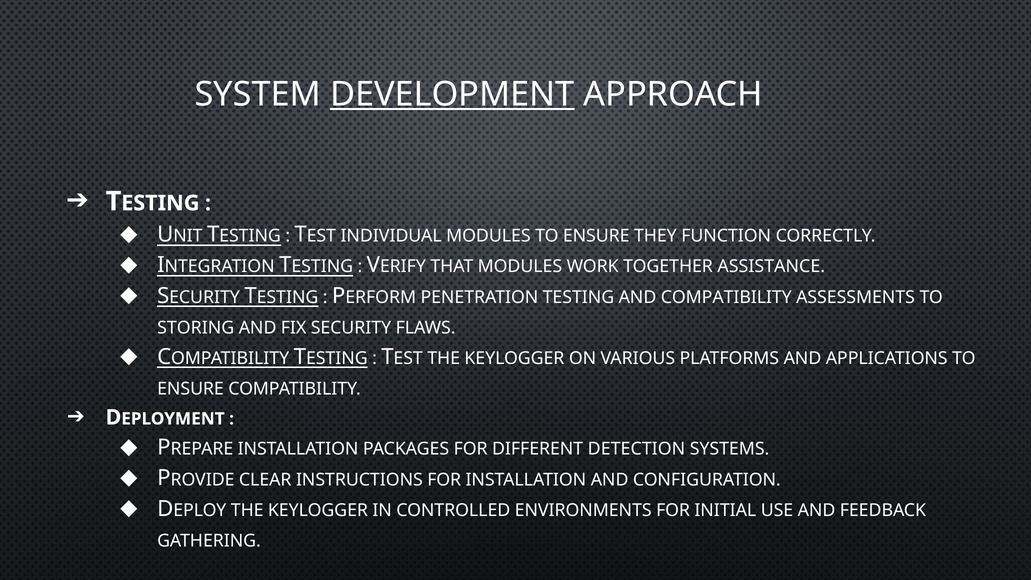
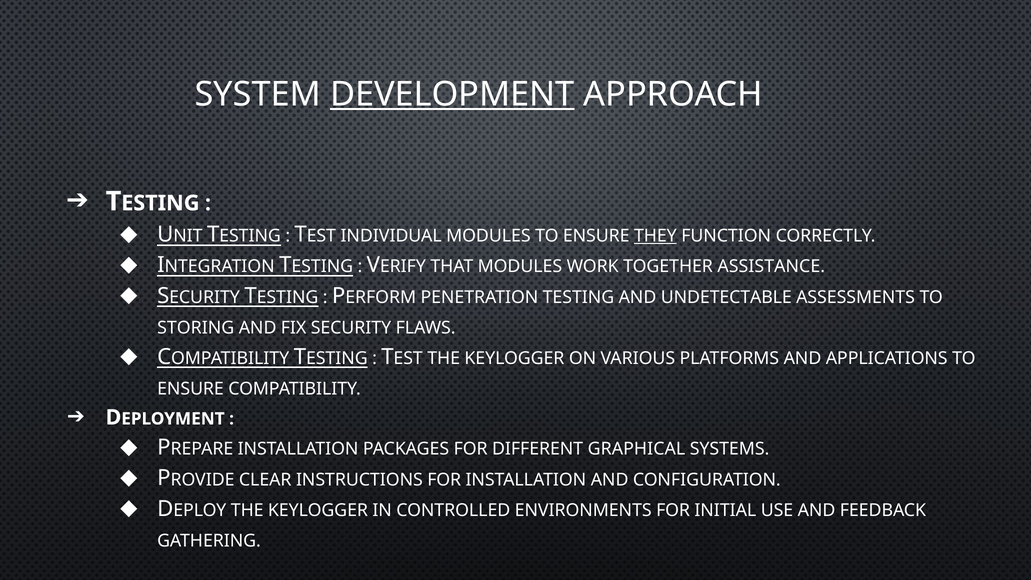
THEY underline: none -> present (655, 236)
AND COMPATIBILITY: COMPATIBILITY -> UNDETECTABLE (726, 297)
DETECTION: DETECTION -> GRAPHICAL (636, 449)
